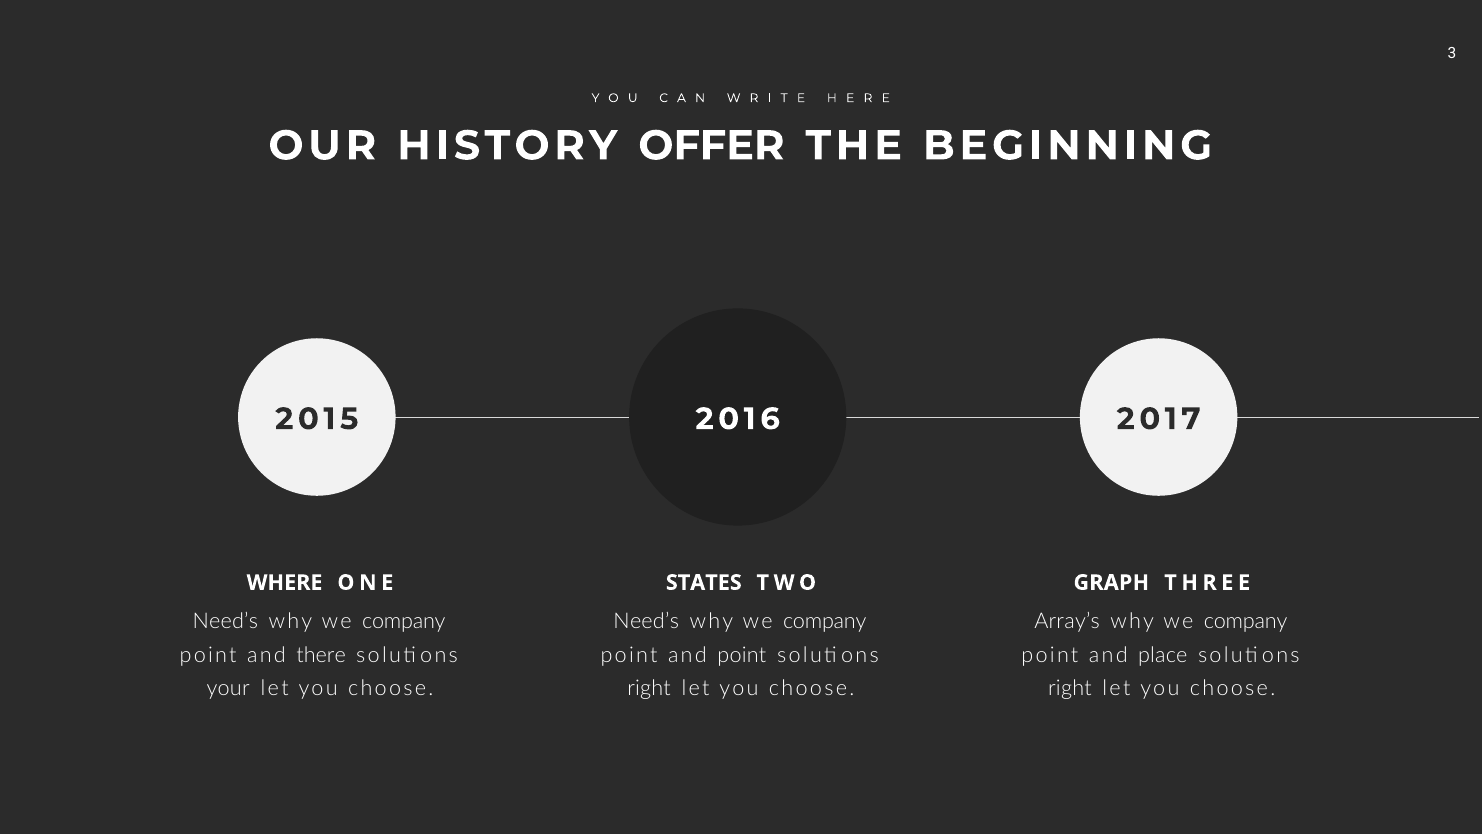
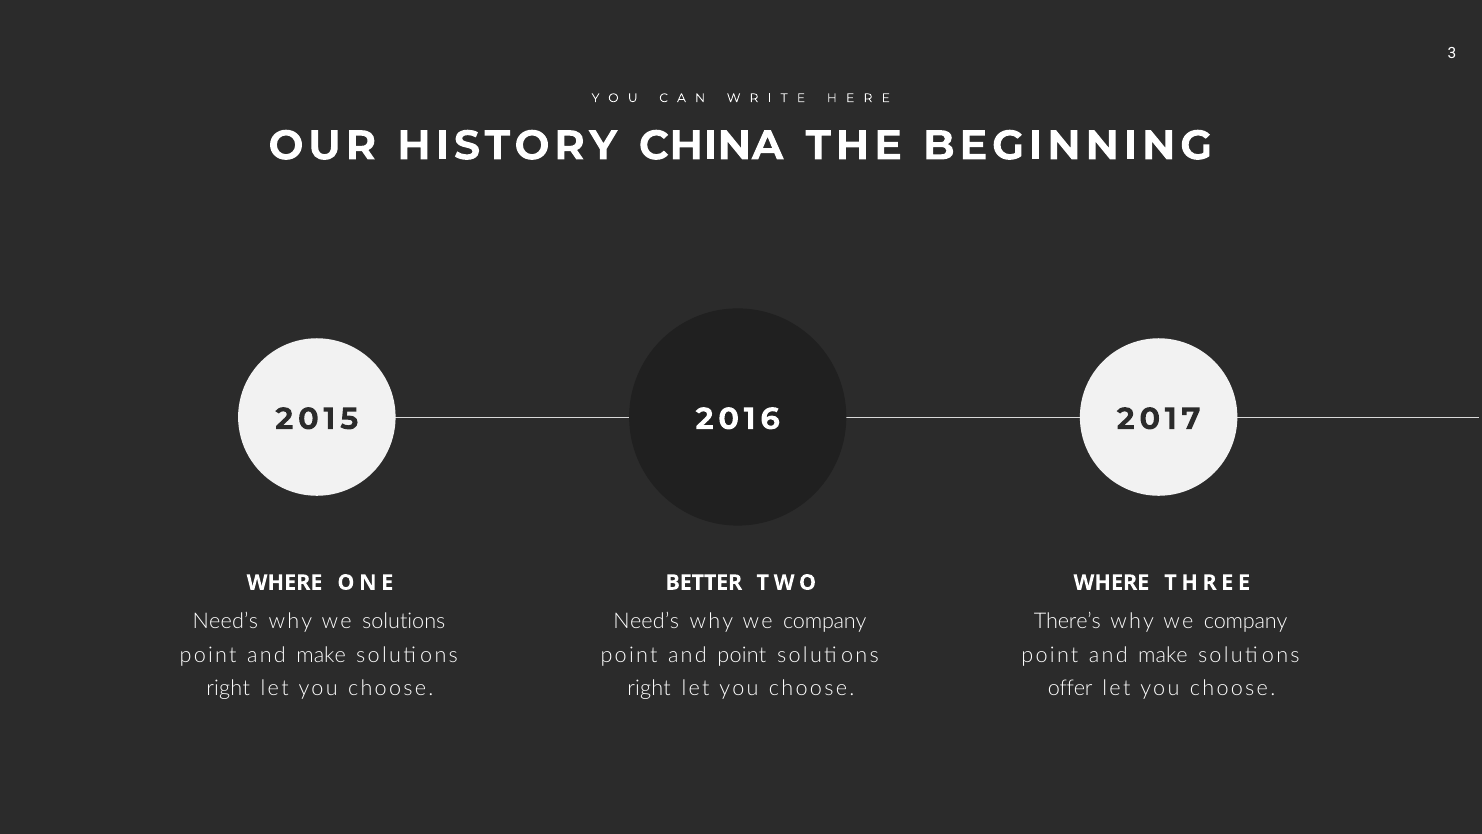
OFFER: OFFER -> CHINA (711, 146)
STATES: STATES -> BETTER (704, 583)
GRAPH: GRAPH -> WHERE (1111, 583)
company: company -> solutions (404, 622)
Array’s: Array’s -> There’s (1067, 622)
there: there -> make (321, 655)
place: place -> make (1163, 655)
your: your -> right (228, 688)
right: right -> offer (1070, 688)
